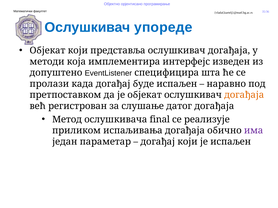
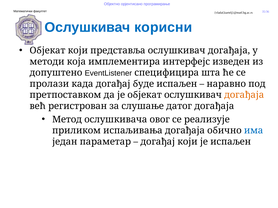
упореде: упореде -> корисни (163, 27)
final: final -> овог (160, 120)
има colour: purple -> blue (254, 131)
